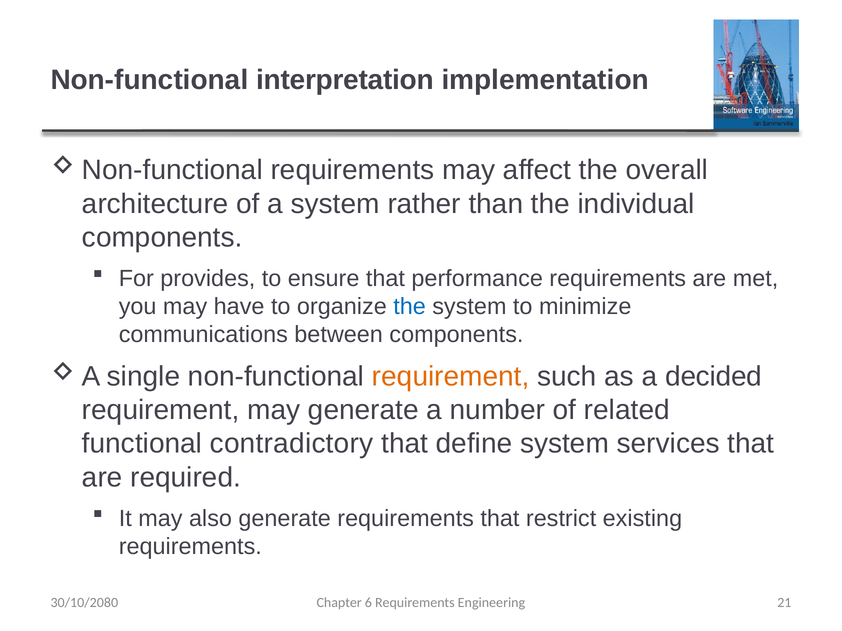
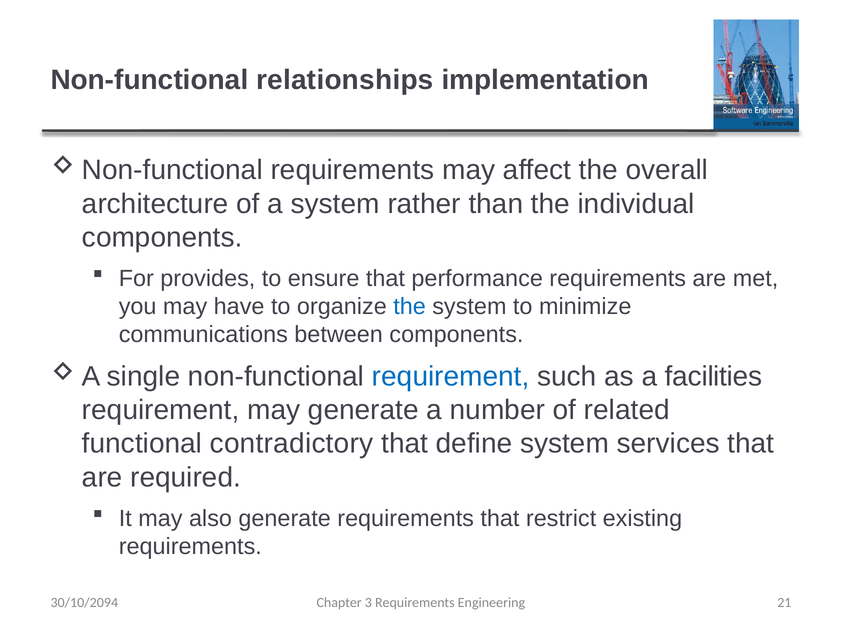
interpretation: interpretation -> relationships (345, 80)
requirement colour: orange -> blue (451, 377)
decided: decided -> facilities (714, 377)
30/10/2080: 30/10/2080 -> 30/10/2094 (84, 603)
6: 6 -> 3 (368, 603)
